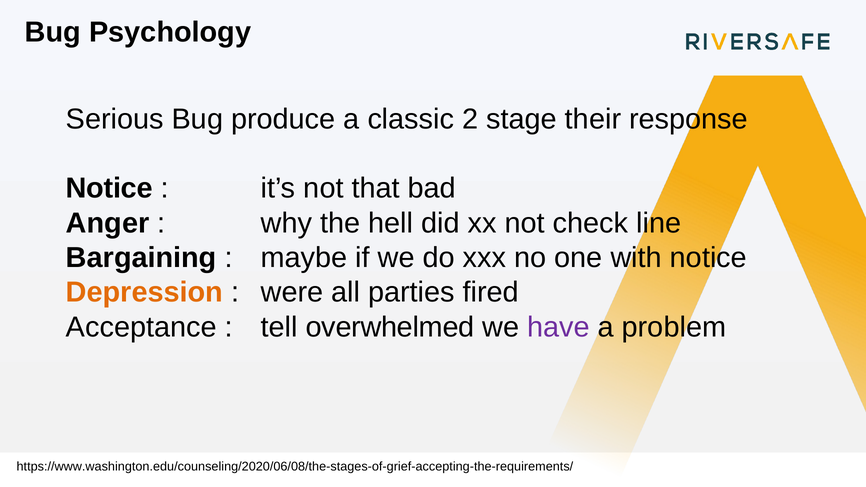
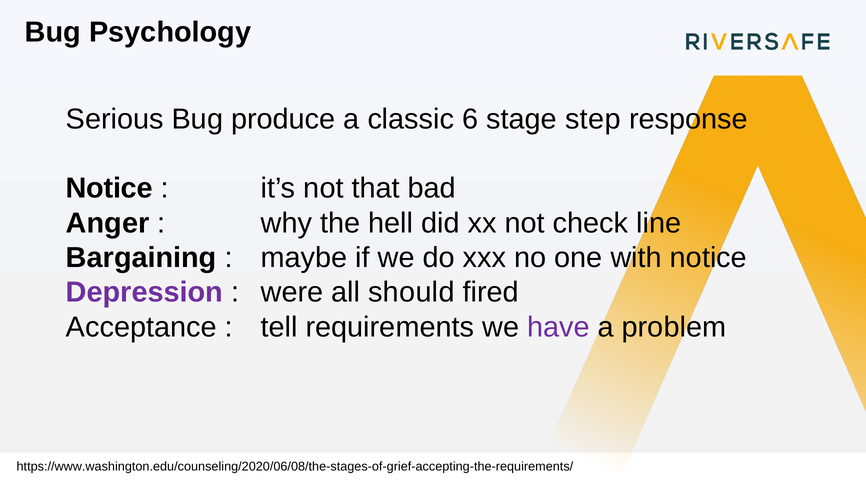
2: 2 -> 6 (470, 119)
their: their -> step (593, 119)
Depression colour: orange -> purple (145, 292)
parties: parties -> should (411, 292)
overwhelmed: overwhelmed -> requirements (390, 327)
